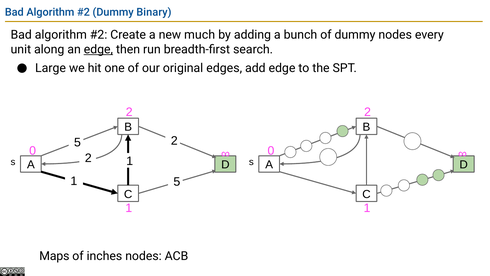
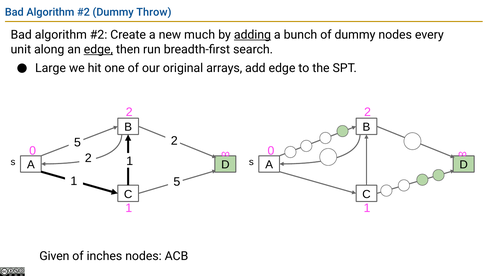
Binary: Binary -> Throw (154, 12)
adding underline: none -> present (252, 35)
edges: edges -> arrays (224, 68)
Maps: Maps -> Given (54, 256)
